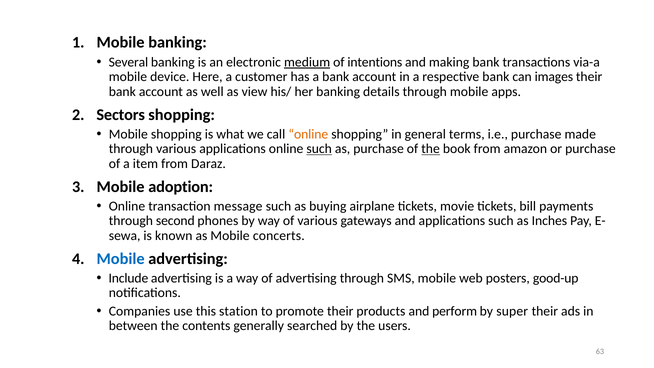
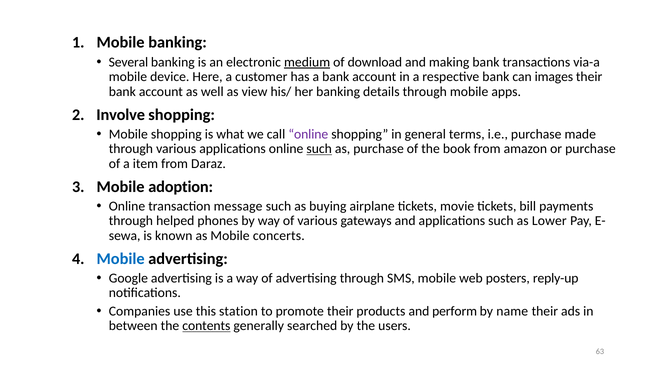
intentions: intentions -> download (375, 62)
Sectors: Sectors -> Involve (121, 115)
online colour: orange -> purple (308, 134)
the underline: present -> none (431, 149)
second: second -> helped (175, 221)
Inches: Inches -> Lower (549, 221)
Include: Include -> Google (128, 278)
good-up: good-up -> reply-up (556, 278)
super: super -> name (512, 311)
contents underline: none -> present (206, 326)
